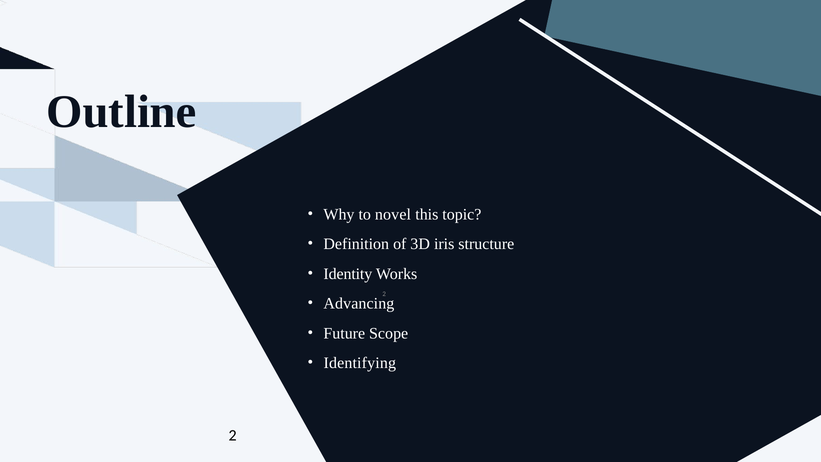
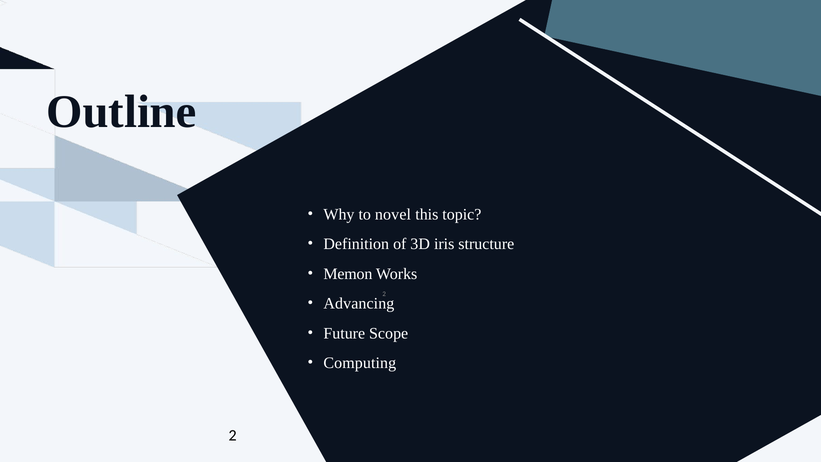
Identity: Identity -> Memon (348, 274)
Identifying: Identifying -> Computing (360, 363)
